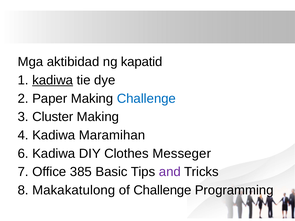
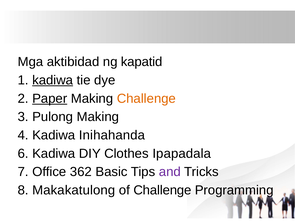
Paper underline: none -> present (50, 99)
Challenge colour: blue -> orange (146, 99)
Cluster: Cluster -> Pulong (53, 117)
Maramihan: Maramihan -> Inihahanda (112, 135)
Messeger: Messeger -> Ipapadala (182, 154)
385: 385 -> 362 (81, 172)
